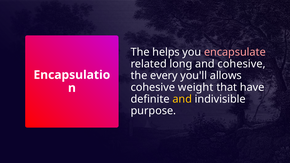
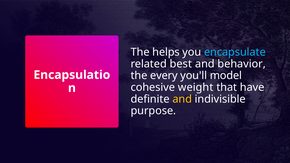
encapsulate colour: pink -> light blue (235, 52)
long: long -> best (181, 64)
and cohesive: cohesive -> behavior (242, 64)
allows: allows -> model (226, 76)
